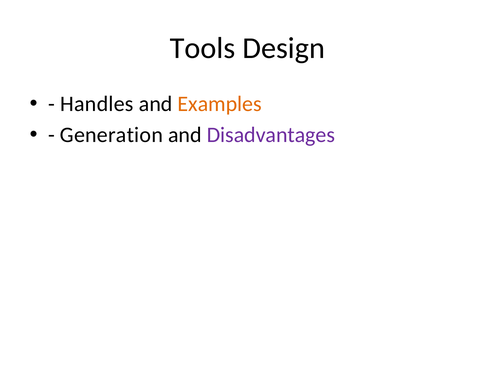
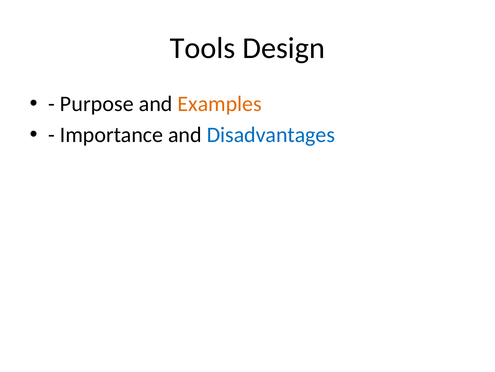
Handles: Handles -> Purpose (97, 104)
Generation: Generation -> Importance (112, 135)
Disadvantages colour: purple -> blue (271, 135)
